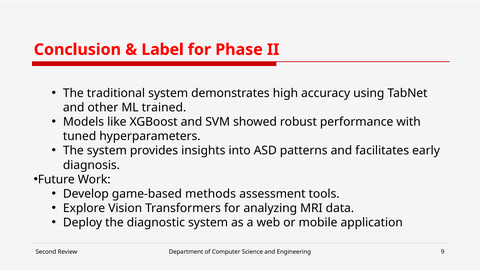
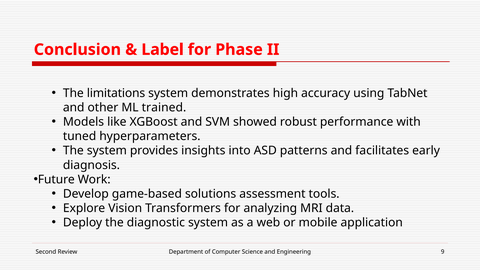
traditional: traditional -> limitations (116, 93)
methods: methods -> solutions (211, 194)
